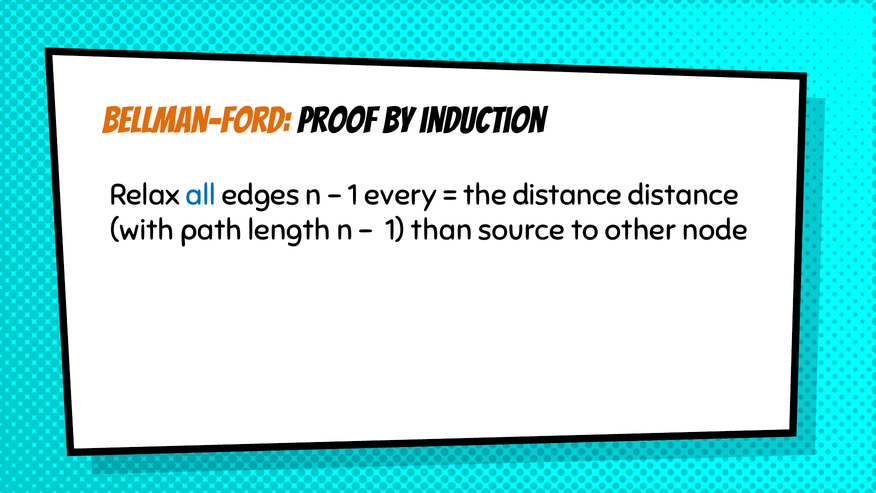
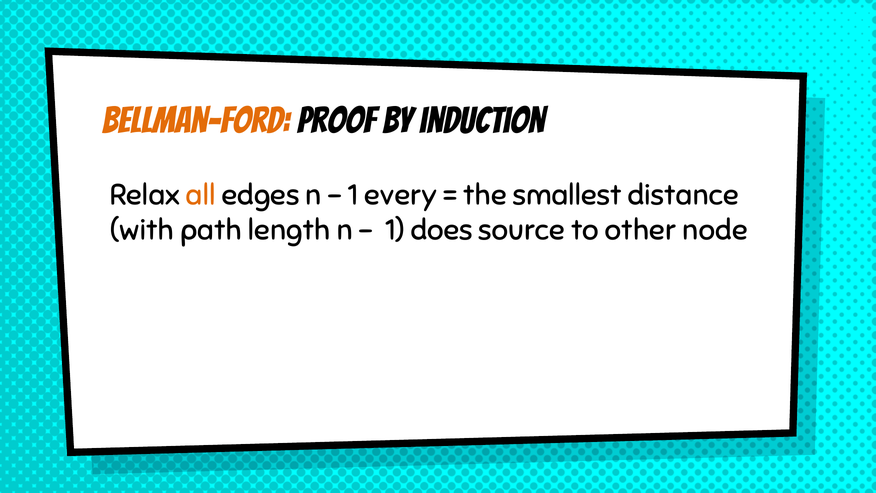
all colour: blue -> orange (201, 195)
the distance: distance -> smallest (567, 195)
than: than -> does (442, 230)
